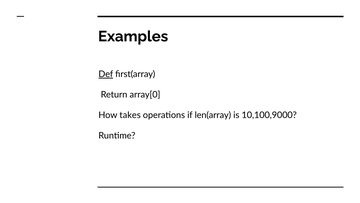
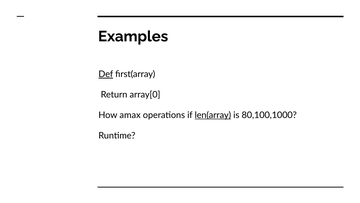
takes: takes -> amax (130, 115)
len(array underline: none -> present (213, 115)
10,100,9000: 10,100,9000 -> 80,100,1000 (269, 115)
